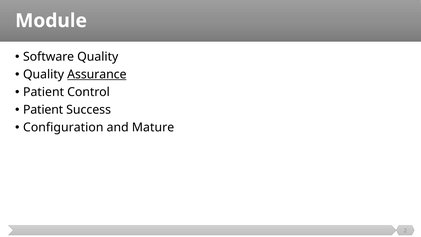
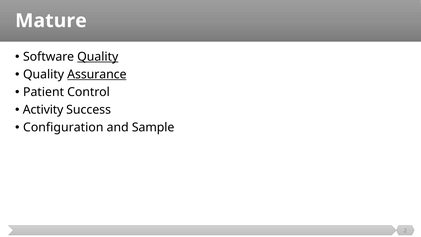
Module: Module -> Mature (51, 21)
Quality underline: none -> present (98, 57)
Patient: Patient -> Activity (43, 110)
Mature: Mature -> Sample (153, 127)
